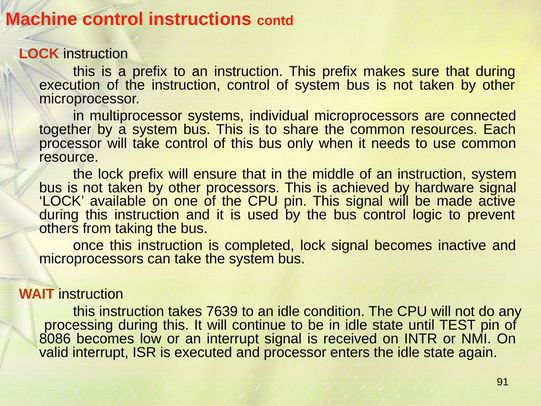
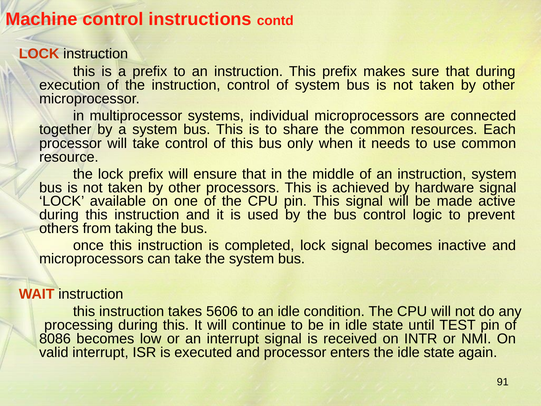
7639: 7639 -> 5606 (222, 311)
